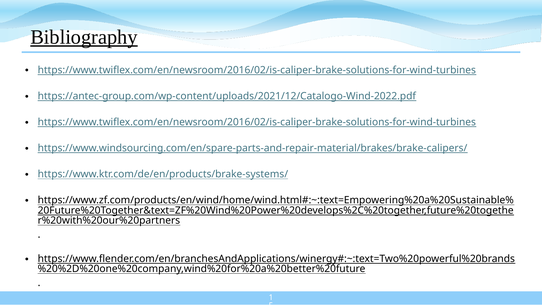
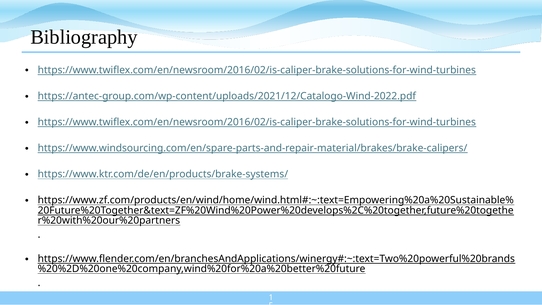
Bibliography underline: present -> none (84, 37)
